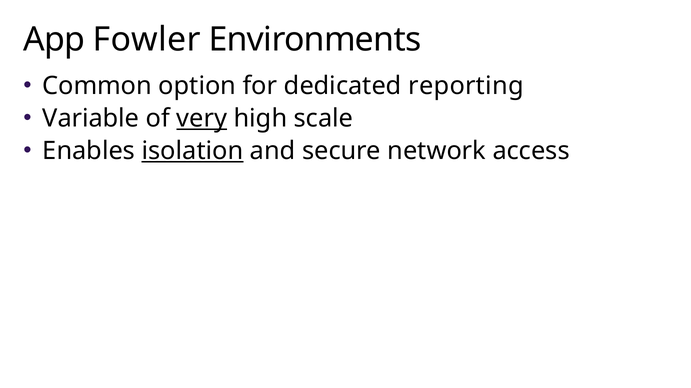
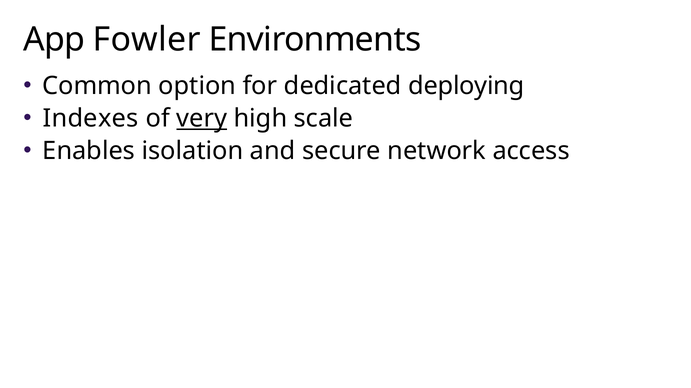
reporting: reporting -> deploying (466, 86)
Variable: Variable -> Indexes (91, 119)
isolation underline: present -> none (193, 151)
